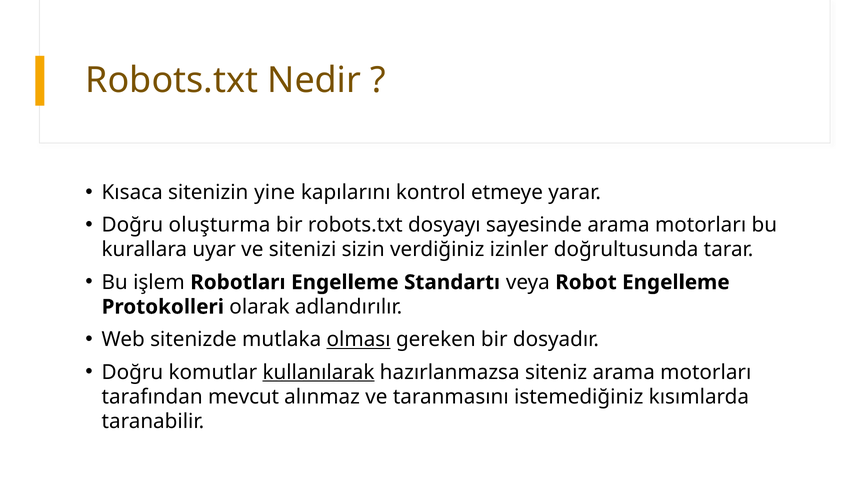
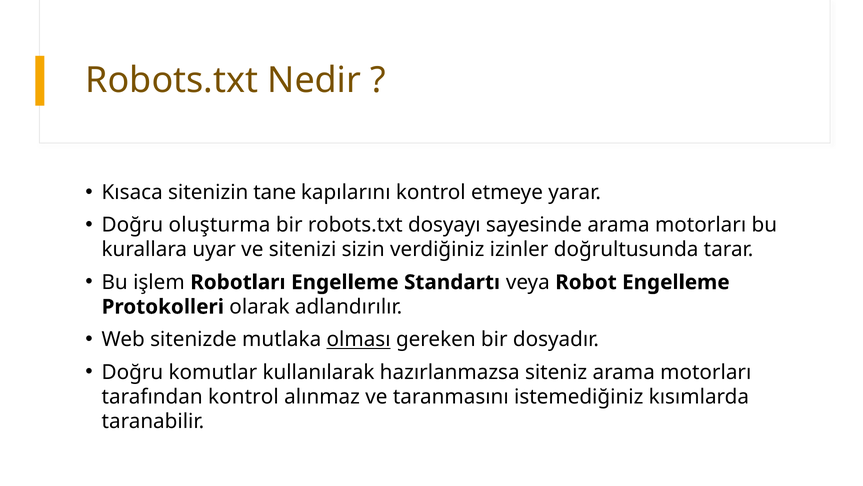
yine: yine -> tane (275, 192)
kullanılarak underline: present -> none (318, 372)
tarafından mevcut: mevcut -> kontrol (243, 396)
